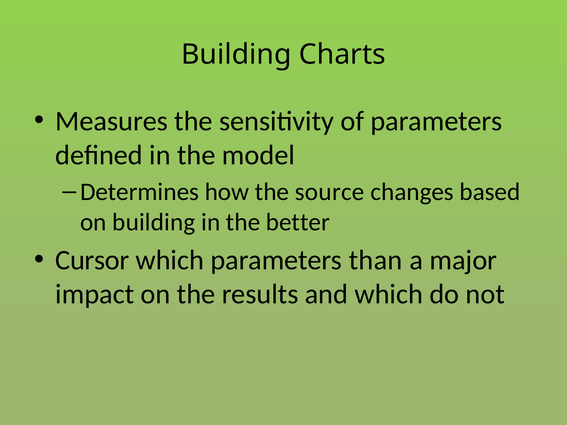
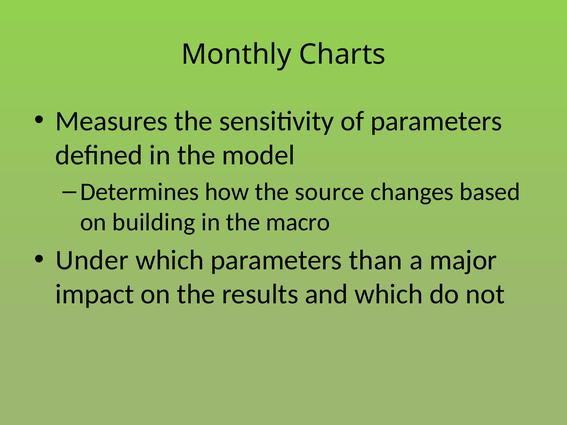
Building: Building -> Monthly (236, 54)
better: better -> macro (298, 222)
Cursor: Cursor -> Under (92, 260)
